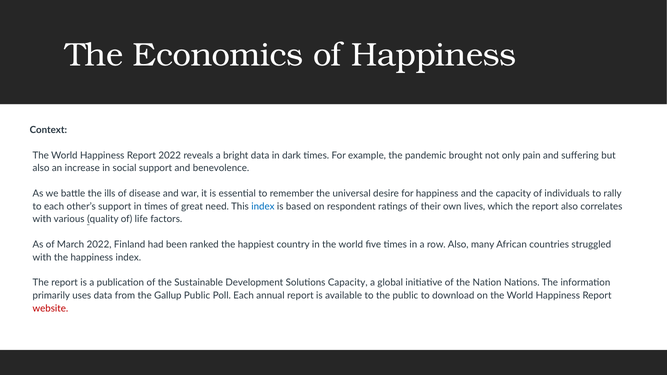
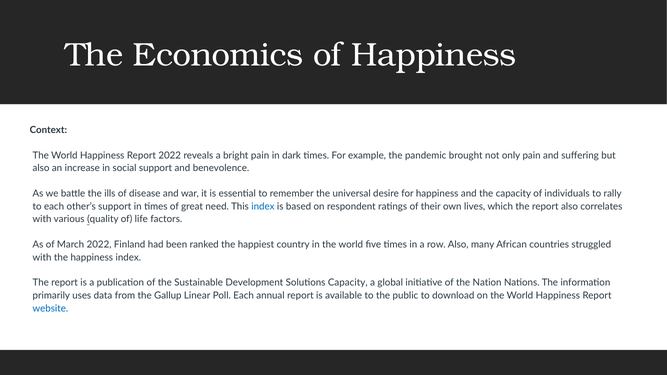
bright data: data -> pain (260, 155)
Gallup Public: Public -> Linear (197, 296)
website colour: red -> blue (50, 309)
